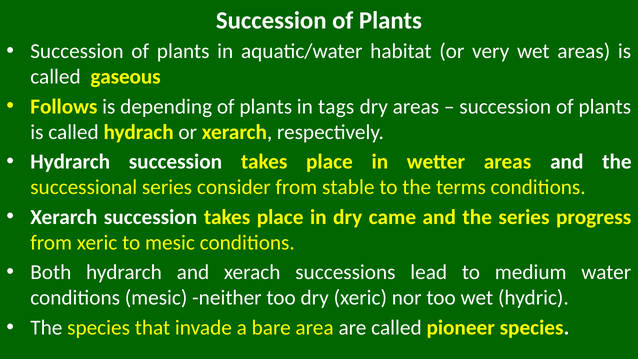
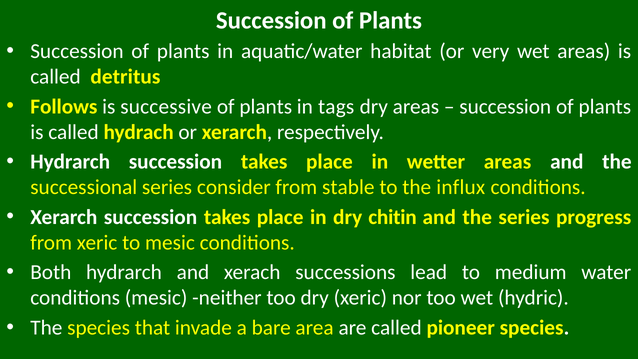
gaseous: gaseous -> detritus (125, 77)
depending: depending -> successive (166, 106)
terms: terms -> influx (461, 187)
came: came -> chitin (392, 217)
